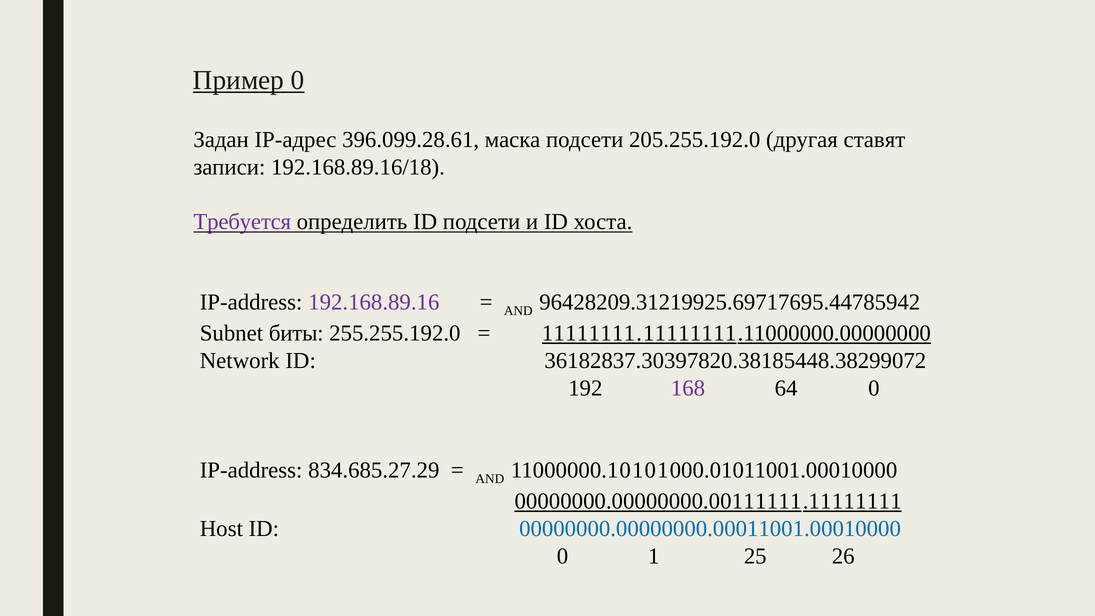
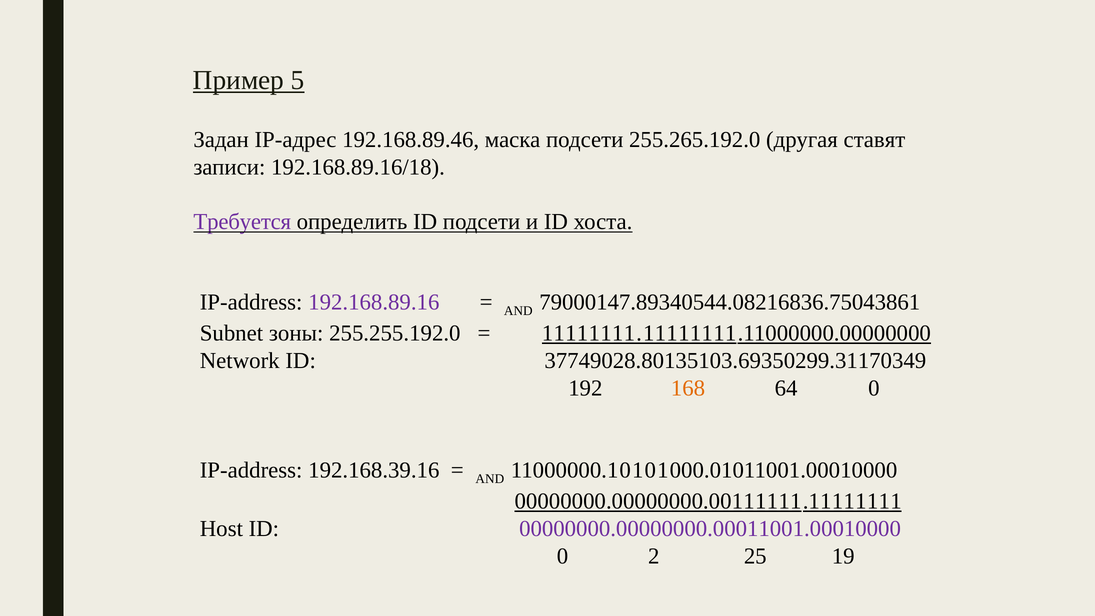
Пример 0: 0 -> 5 (298, 80)
396.099.28.61: 396.099.28.61 -> 192.168.89.46 (411, 140)
205.255.192.0: 205.255.192.0 -> 255.265.192.0 (695, 140)
96428209.31219925.69717695.44785942: 96428209.31219925.69717695.44785942 -> 79000147.89340544.08216836.75043861 (730, 302)
биты: биты -> зоны (296, 333)
36182837.30397820.38185448.38299072: 36182837.30397820.38185448.38299072 -> 37749028.80135103.69350299.31170349 (735, 361)
168 colour: purple -> orange (688, 388)
834.685.27.29: 834.685.27.29 -> 192.168.39.16 (374, 470)
00000000.00000000.00011001.00010000 colour: blue -> purple (710, 529)
1: 1 -> 2 (654, 556)
26: 26 -> 19 (843, 556)
